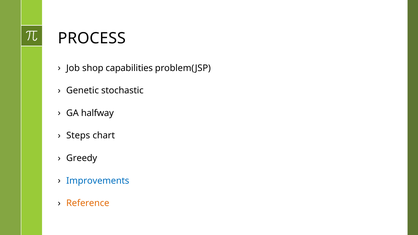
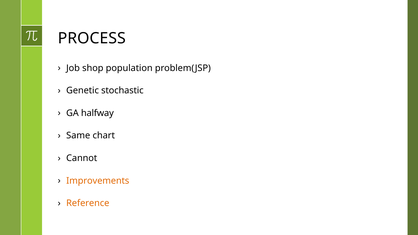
capabilities: capabilities -> population (129, 68)
Steps: Steps -> Same (78, 136)
Greedy: Greedy -> Cannot (82, 158)
Improvements colour: blue -> orange (98, 181)
